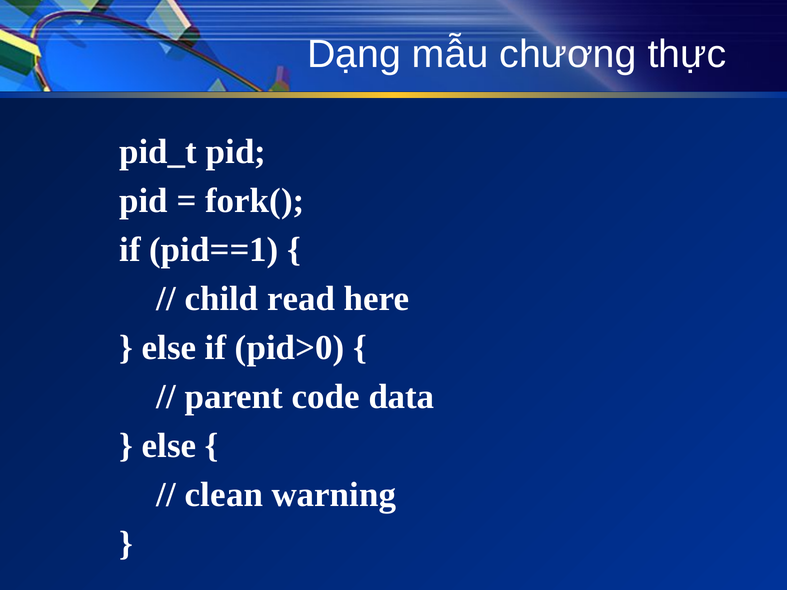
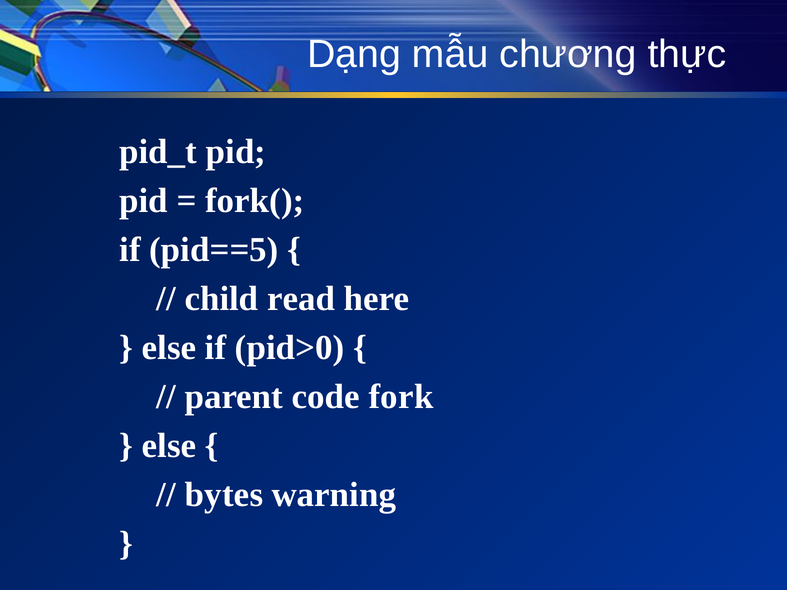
pid==1: pid==1 -> pid==5 (214, 250)
data: data -> fork (401, 397)
clean: clean -> bytes (224, 495)
